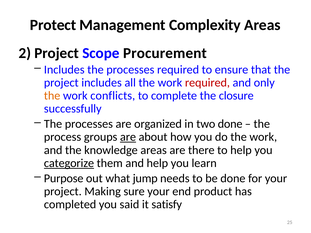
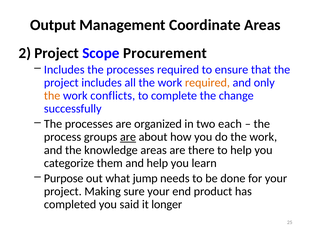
Protect: Protect -> Output (53, 25)
Complexity: Complexity -> Coordinate (205, 25)
required colour: red -> orange (207, 83)
closure: closure -> change (236, 96)
two done: done -> each (230, 124)
categorize underline: present -> none (69, 163)
satisfy: satisfy -> longer (167, 205)
